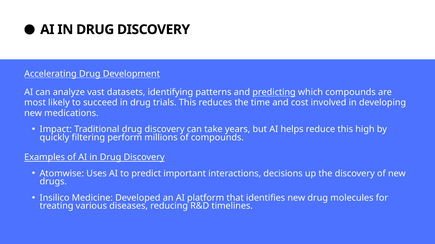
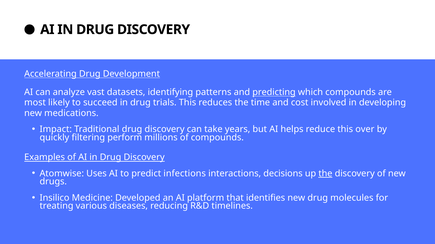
high: high -> over (365, 130)
important: important -> infections (185, 174)
the underline: none -> present (325, 174)
